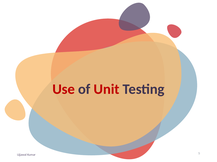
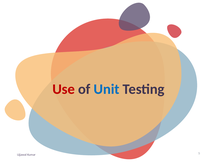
Unit colour: red -> blue (107, 90)
